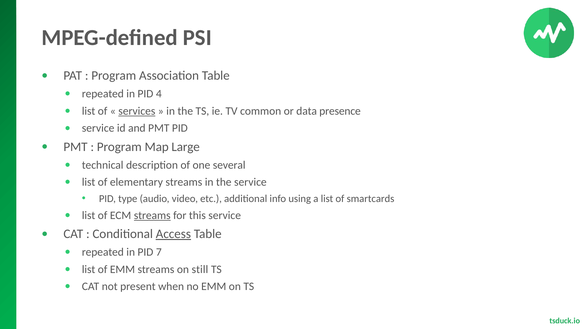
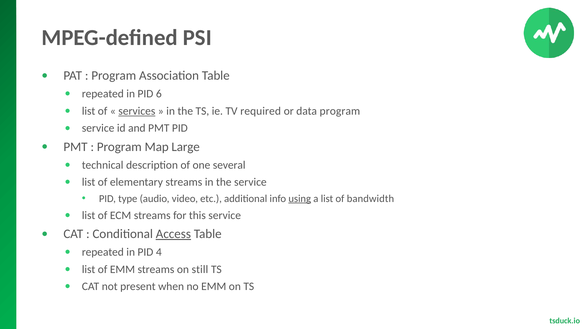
4: 4 -> 6 (159, 94)
common: common -> required (261, 111)
data presence: presence -> program (340, 111)
using underline: none -> present (300, 199)
smartcards: smartcards -> bandwidth (370, 199)
streams underline: present -> none (152, 216)
7: 7 -> 4 (159, 253)
